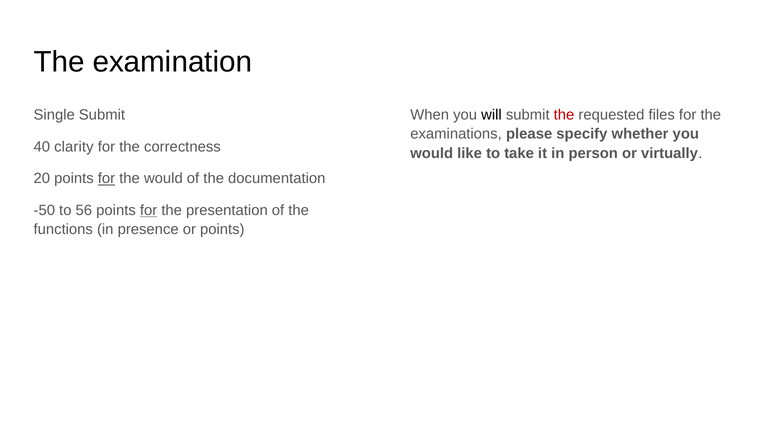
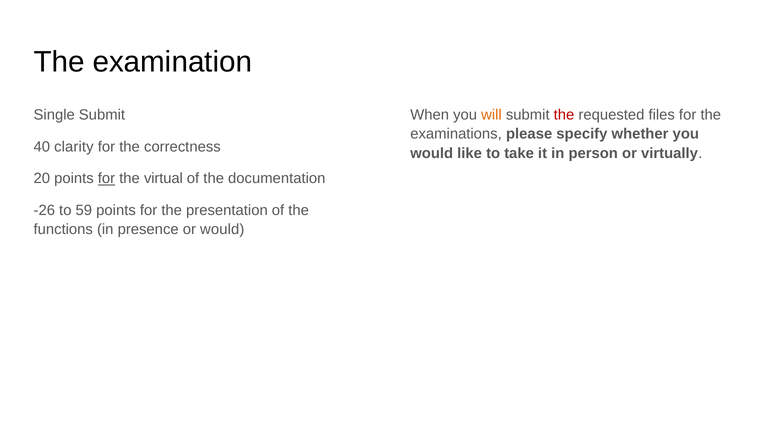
will colour: black -> orange (491, 115)
the would: would -> virtual (163, 178)
-50: -50 -> -26 (44, 210)
56: 56 -> 59 (84, 210)
for underline: present -> none (149, 210)
or points: points -> would (222, 229)
